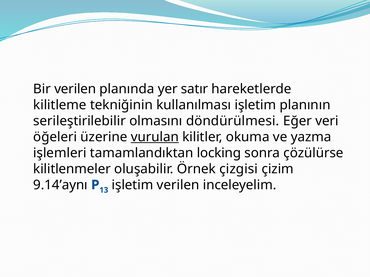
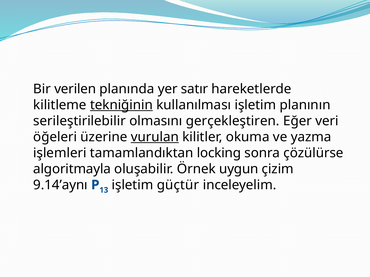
tekniğinin underline: none -> present (121, 105)
döndürülmesi: döndürülmesi -> gerçekleştiren (233, 121)
kilitlenmeler: kilitlenmeler -> algoritmayla (72, 169)
çizgisi: çizgisi -> uygun (239, 169)
işletim verilen: verilen -> güçtür (178, 185)
